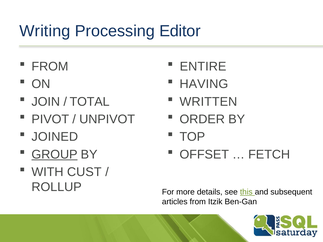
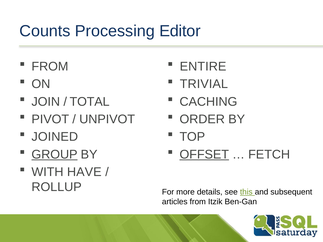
Writing: Writing -> Counts (45, 31)
HAVING: HAVING -> TRIVIAL (204, 84)
WRITTEN: WRITTEN -> CACHING (208, 102)
OFFSET underline: none -> present (204, 155)
CUST: CUST -> HAVE (84, 172)
